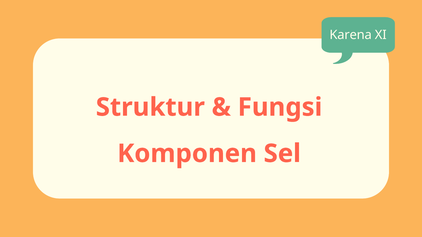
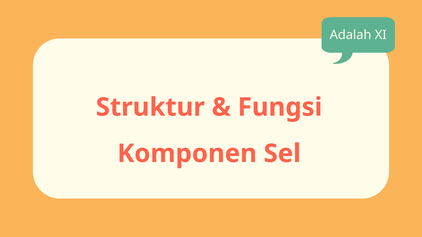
Karena: Karena -> Adalah (351, 35)
